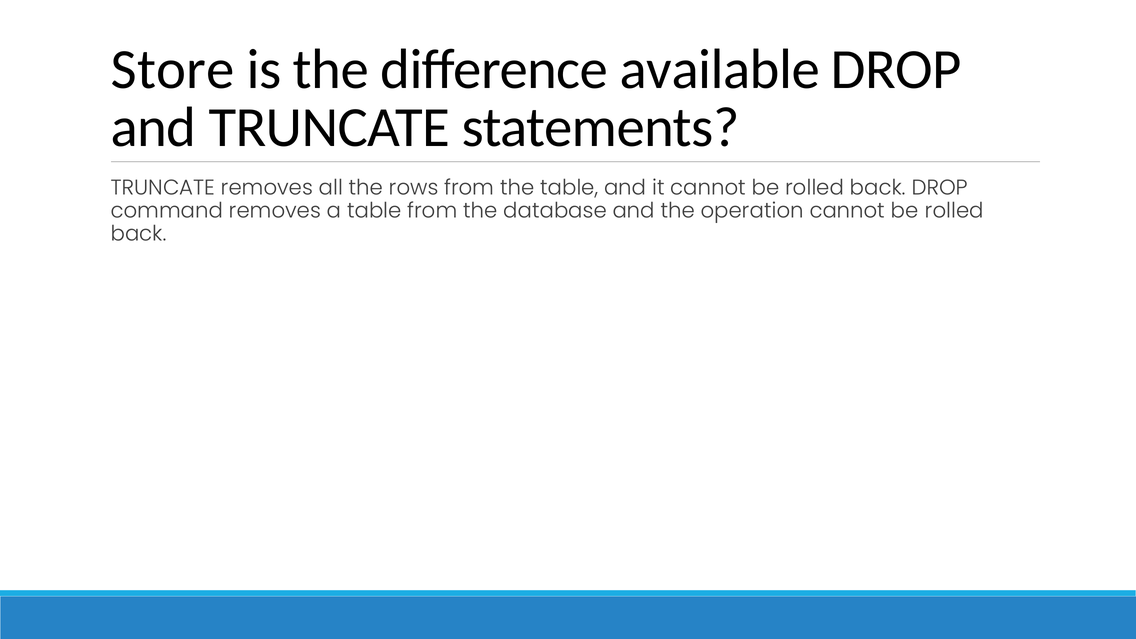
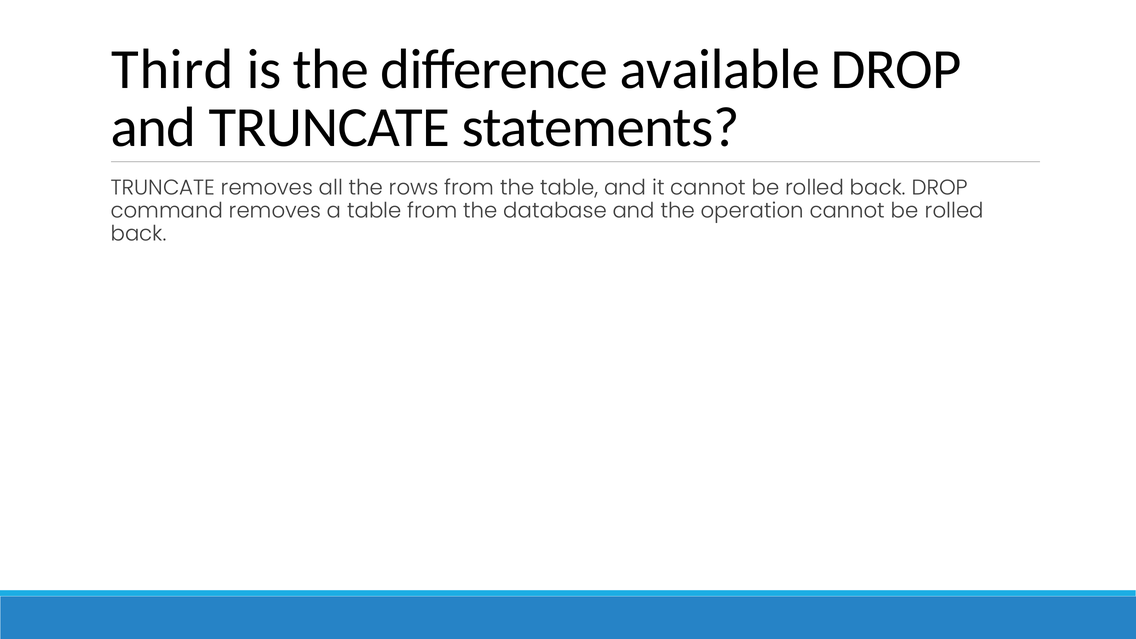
Store: Store -> Third (173, 69)
